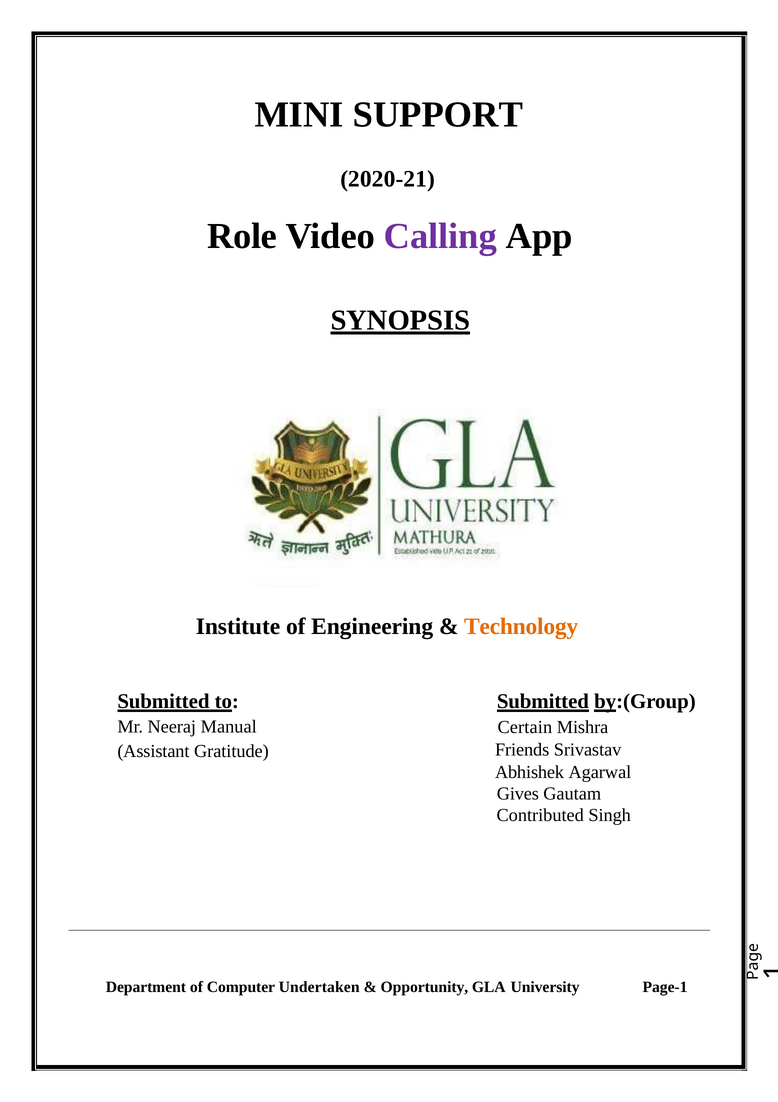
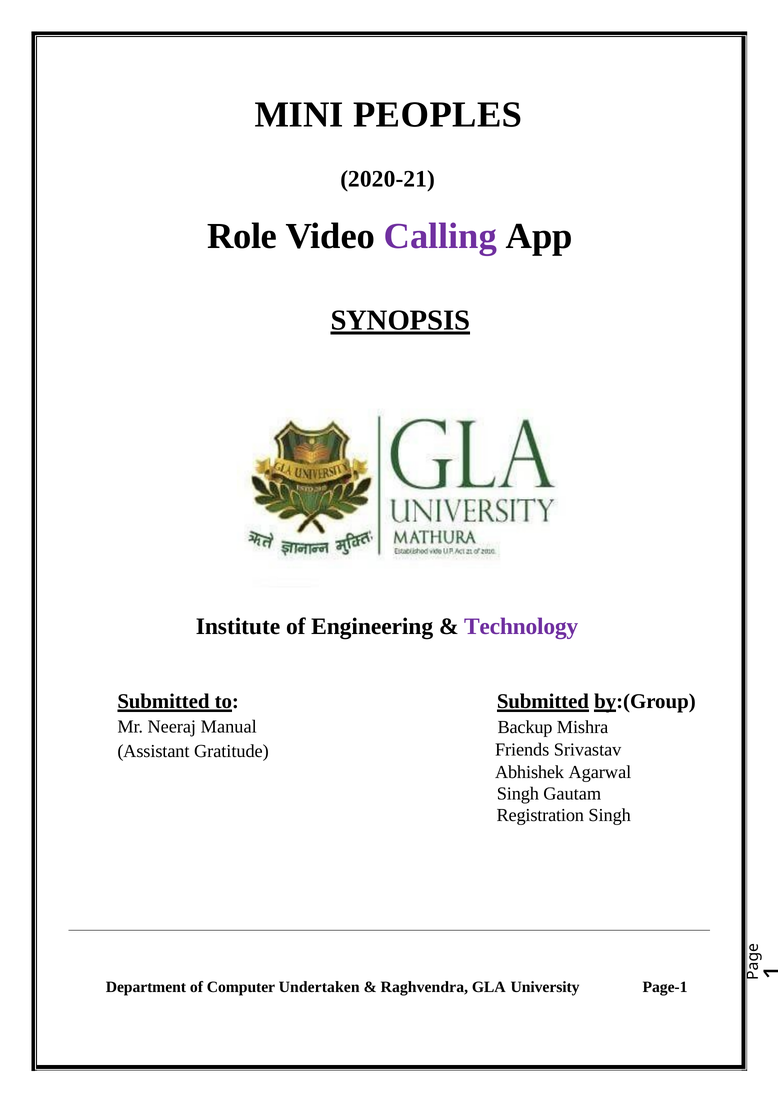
SUPPORT: SUPPORT -> PEOPLES (438, 115)
Technology colour: orange -> purple (521, 626)
Certain: Certain -> Backup (525, 726)
Gives: Gives -> Singh (518, 793)
Contributed: Contributed -> Registration (540, 814)
Opportunity: Opportunity -> Raghvendra (424, 986)
